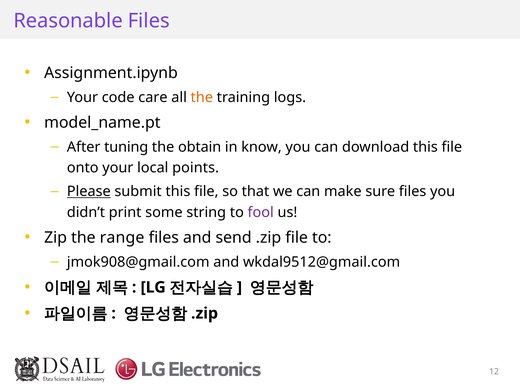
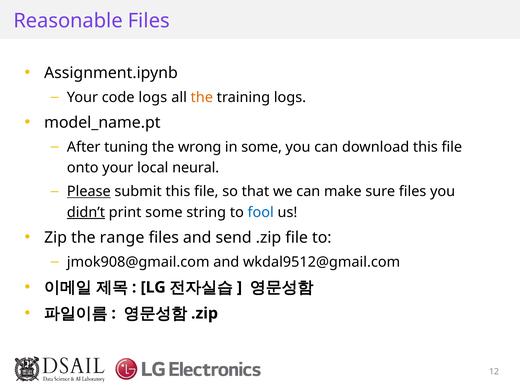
code care: care -> logs (153, 97)
obtain: obtain -> wrong (200, 147)
in know: know -> some (262, 147)
points: points -> neural (196, 168)
didn’t underline: none -> present (86, 212)
fool colour: purple -> blue (261, 212)
